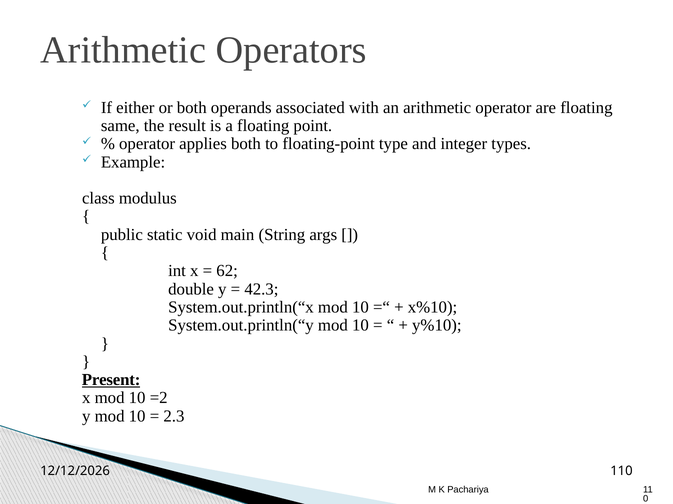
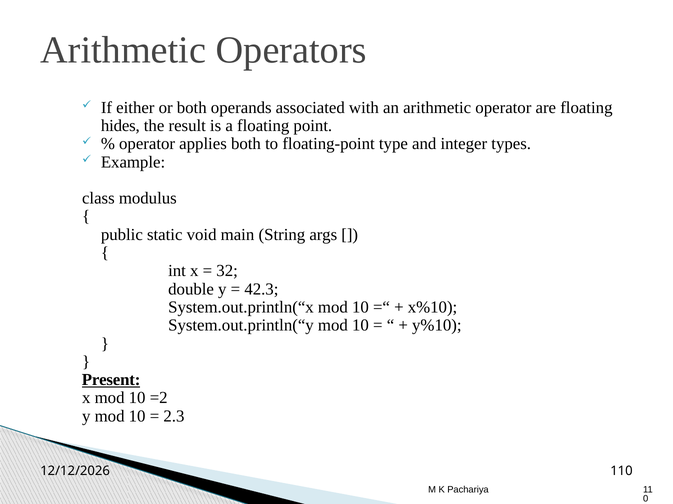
same: same -> hides (120, 126)
62: 62 -> 32 (227, 271)
